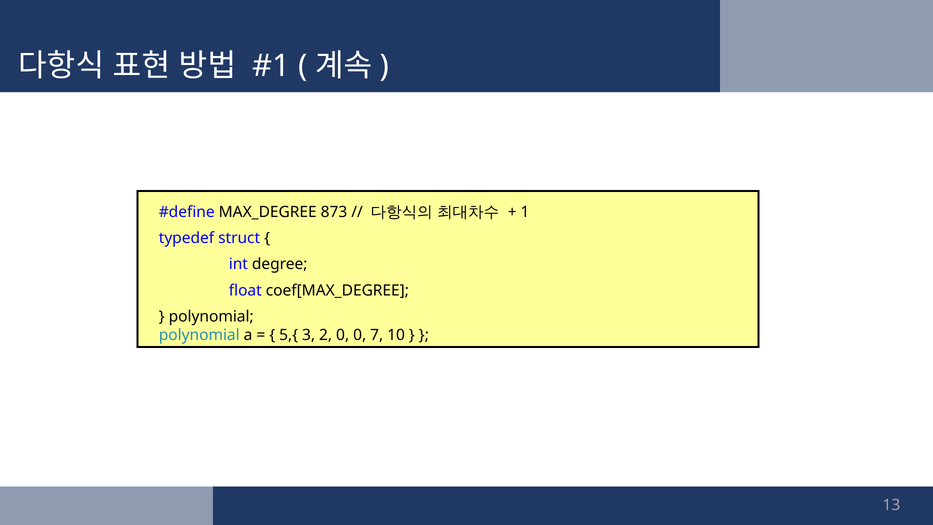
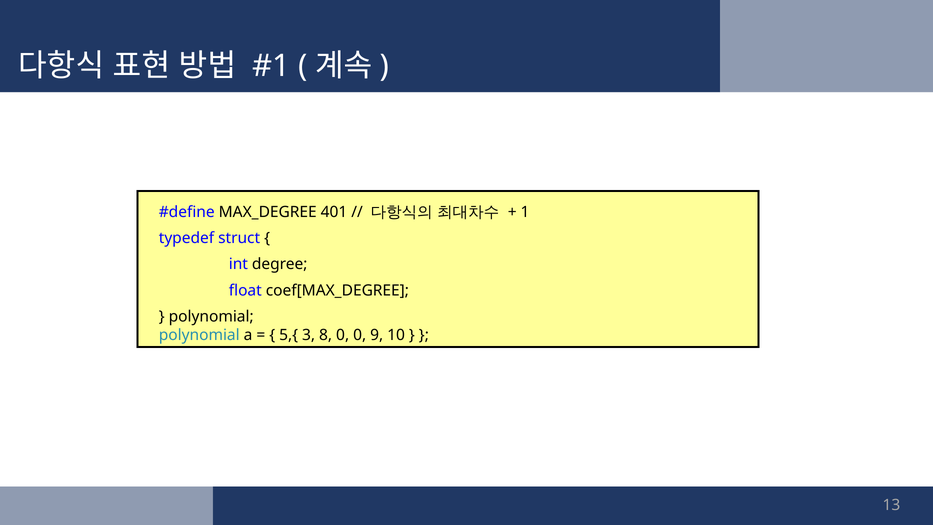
873: 873 -> 401 (334, 212)
2: 2 -> 8 (326, 335)
7: 7 -> 9 (377, 335)
